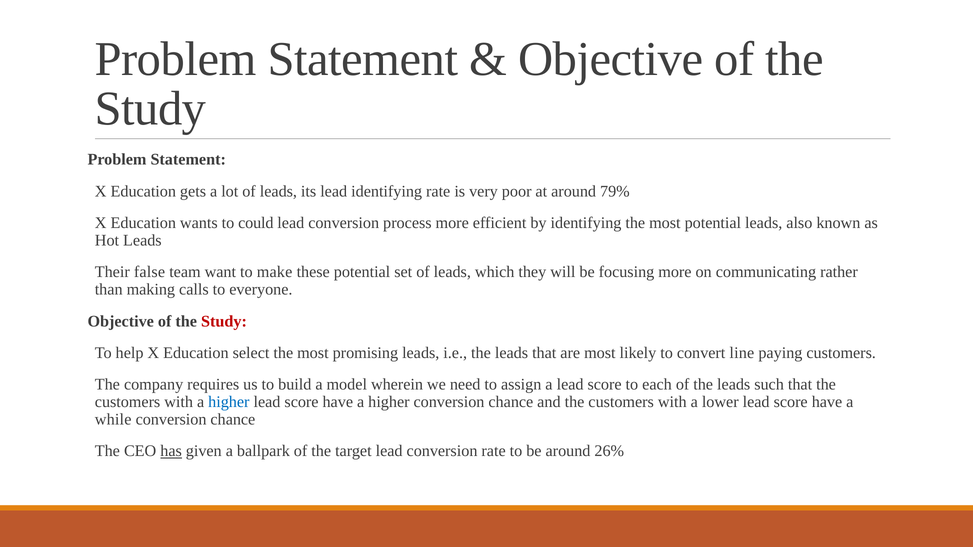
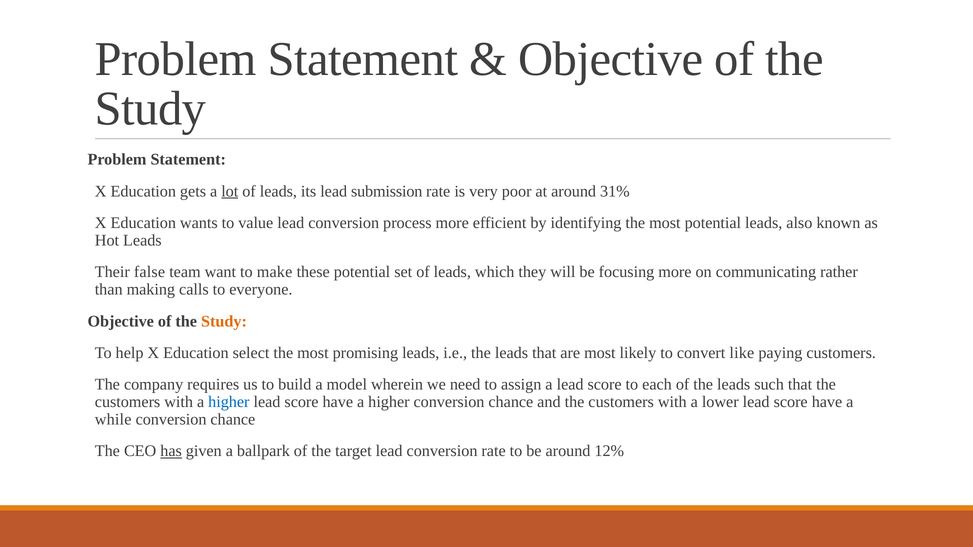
lot underline: none -> present (230, 191)
lead identifying: identifying -> submission (387, 191)
79%: 79% -> 31% (615, 191)
could: could -> value (256, 223)
Study colour: red -> orange (224, 321)
line: line -> like (742, 353)
26%: 26% -> 12% (609, 451)
